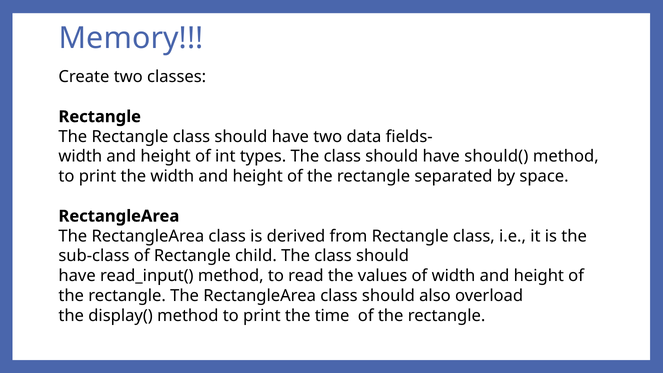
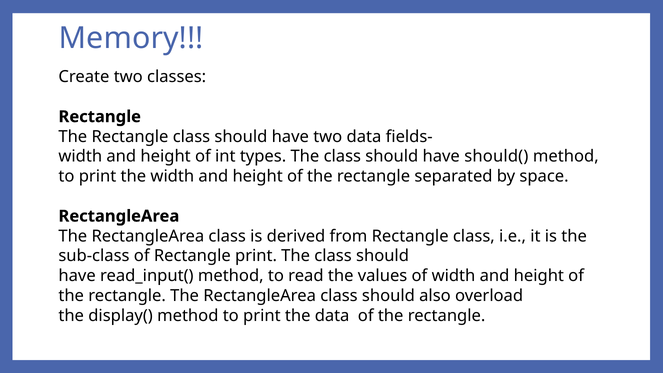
Rectangle child: child -> print (256, 256)
the time: time -> data (332, 316)
